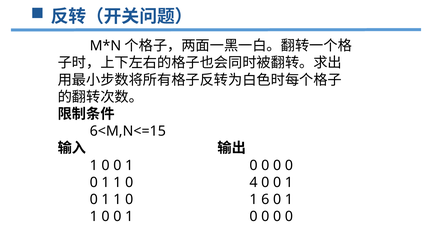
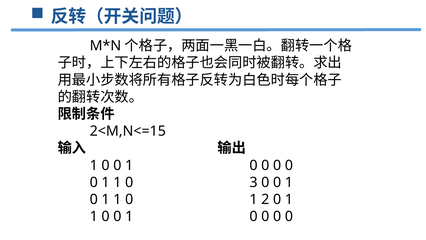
6<M,N<=15: 6<M,N<=15 -> 2<M,N<=15 (128, 131)
4: 4 -> 3 (253, 182)
6: 6 -> 2 (265, 199)
